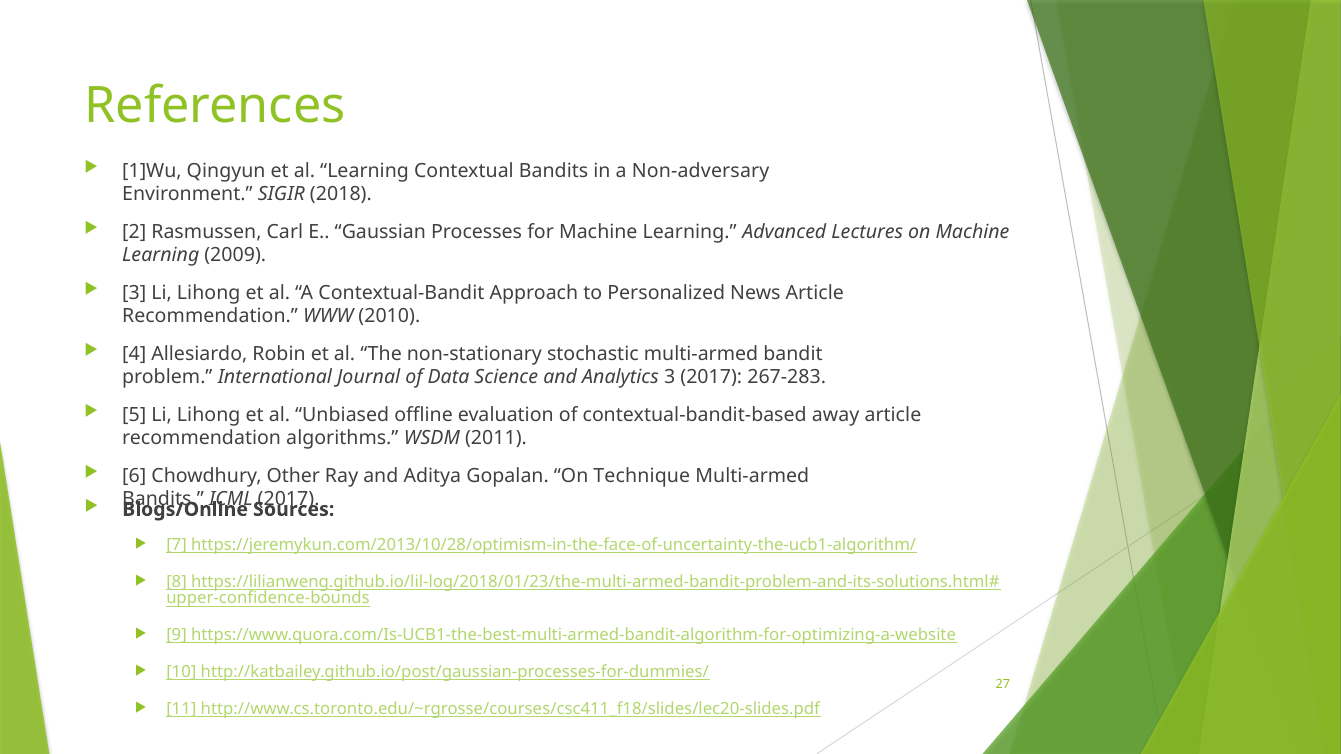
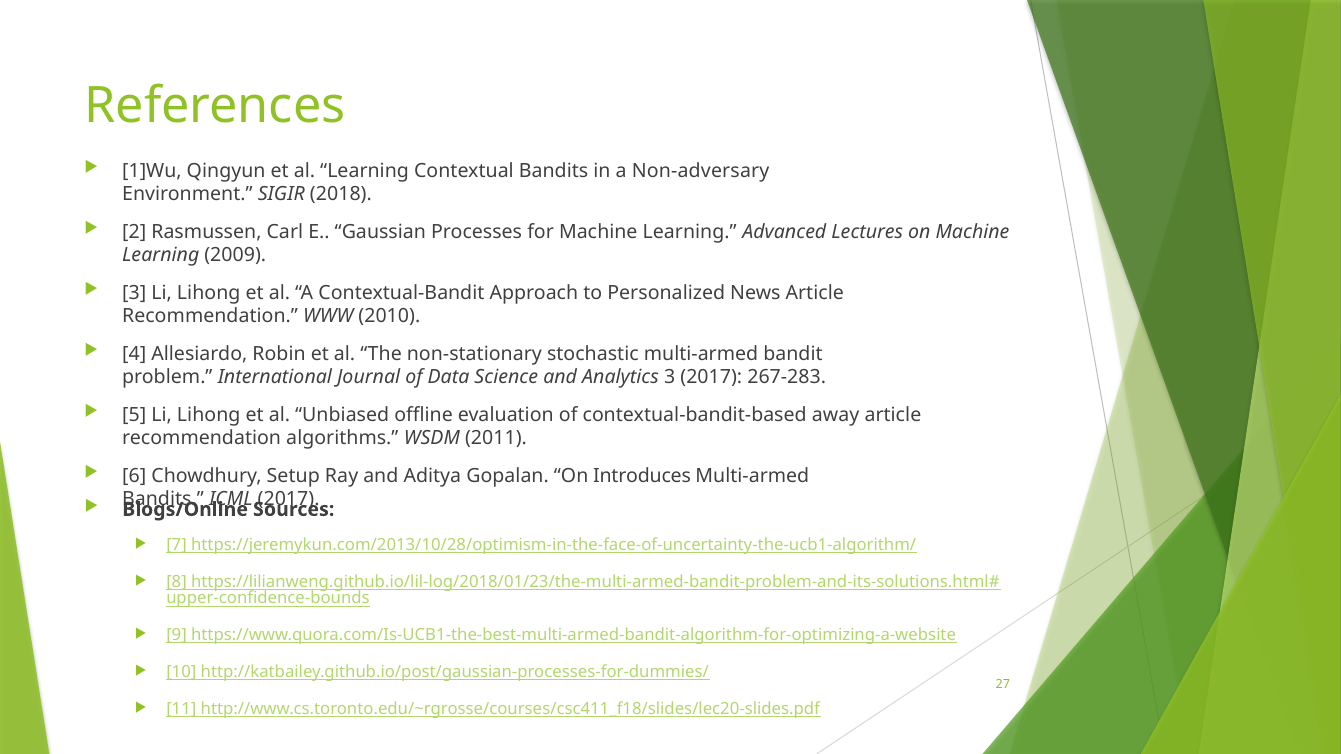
Other: Other -> Setup (293, 476)
Technique: Technique -> Introduces (642, 476)
